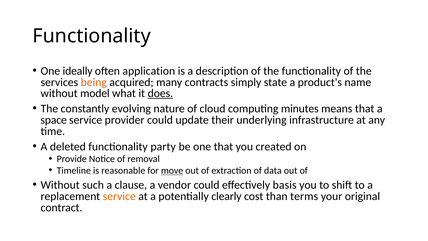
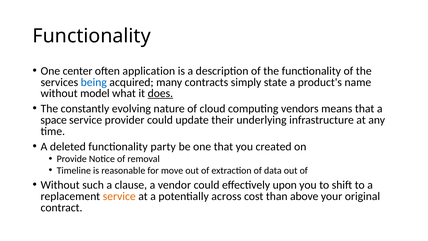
ideally: ideally -> center (78, 71)
being colour: orange -> blue (94, 82)
minutes: minutes -> vendors (300, 109)
move underline: present -> none (172, 170)
basis: basis -> upon (285, 185)
clearly: clearly -> across (226, 196)
terms: terms -> above (304, 196)
